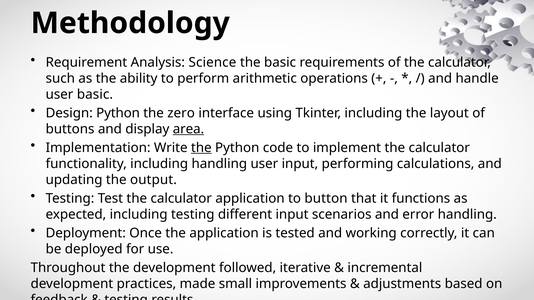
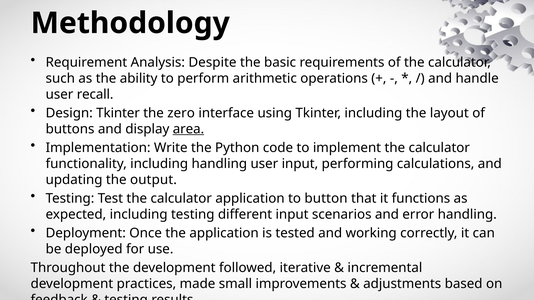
Science: Science -> Despite (212, 62)
user basic: basic -> recall (95, 94)
Design Python: Python -> Tkinter (118, 113)
the underline: present -> none (201, 148)
